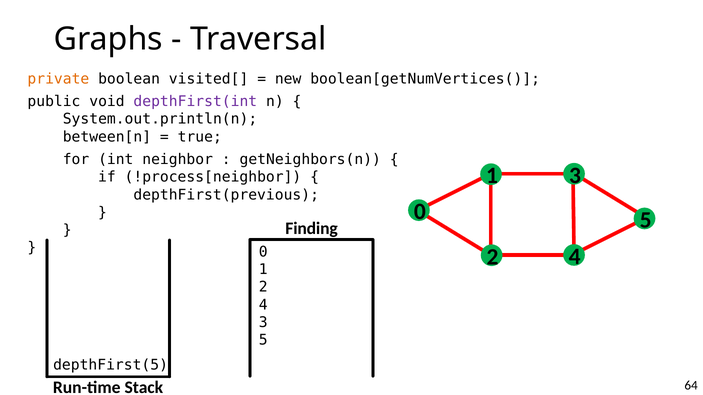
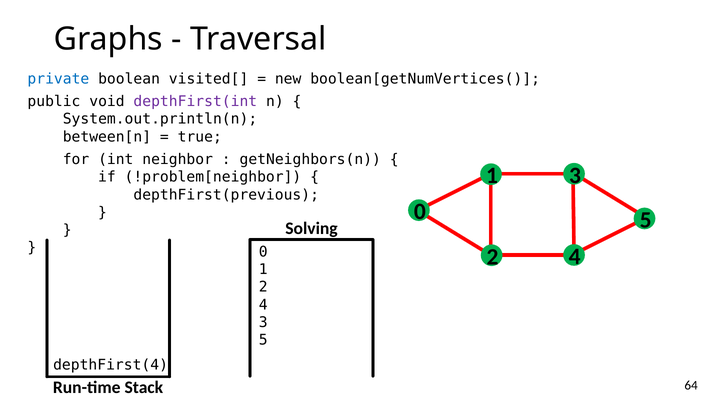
private colour: orange -> blue (58, 79)
!process[neighbor: !process[neighbor -> !problem[neighbor (213, 177)
Finding: Finding -> Solving (312, 229)
depthFirst(5: depthFirst(5 -> depthFirst(4 (111, 365)
